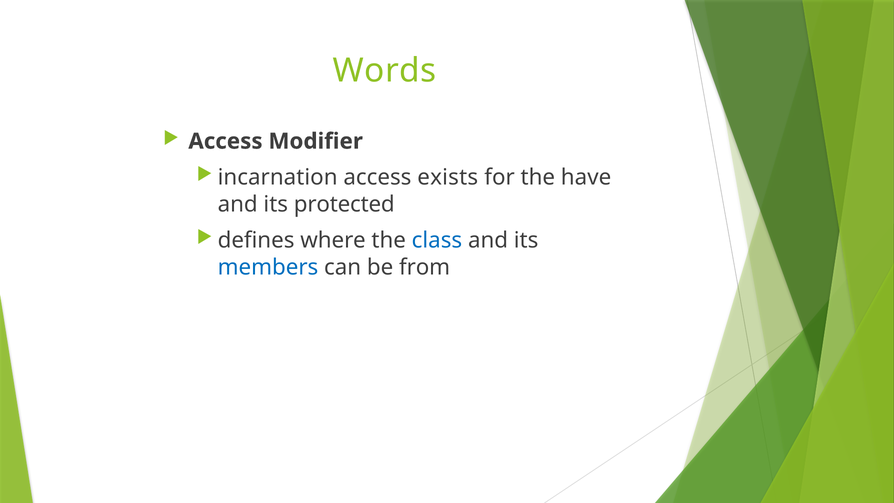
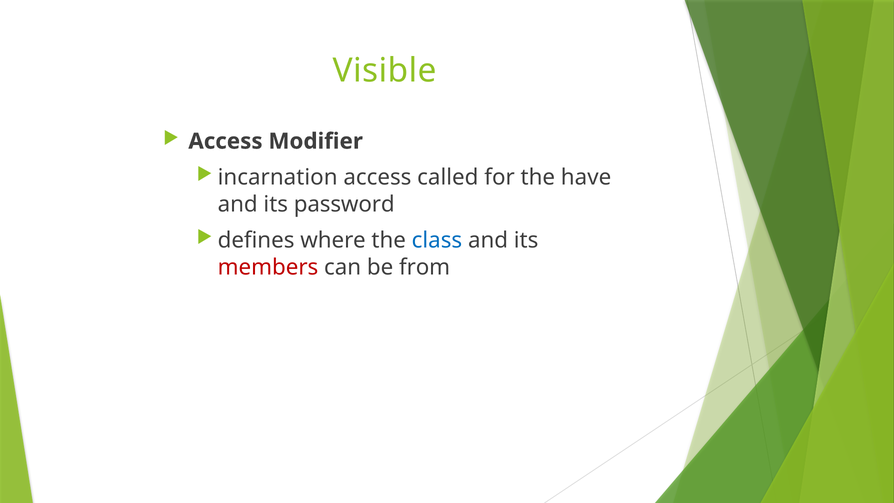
Words: Words -> Visible (385, 71)
exists: exists -> called (448, 177)
protected: protected -> password (344, 204)
members colour: blue -> red (268, 267)
